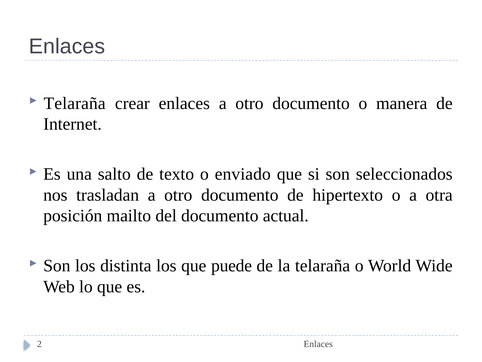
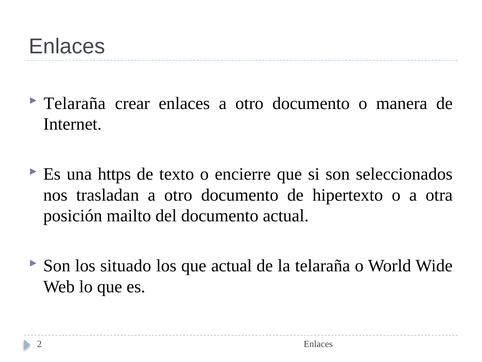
salto: salto -> https (114, 174)
enviado: enviado -> encierre (243, 174)
distinta: distinta -> situado (126, 265)
que puede: puede -> actual (232, 265)
